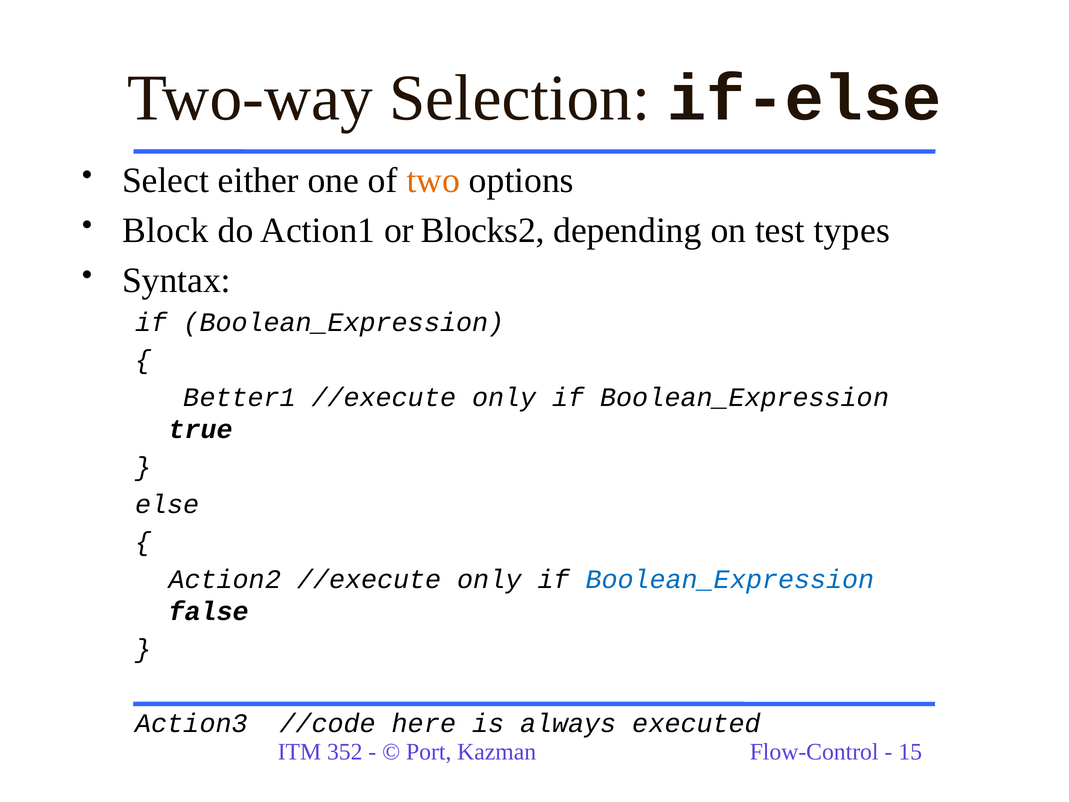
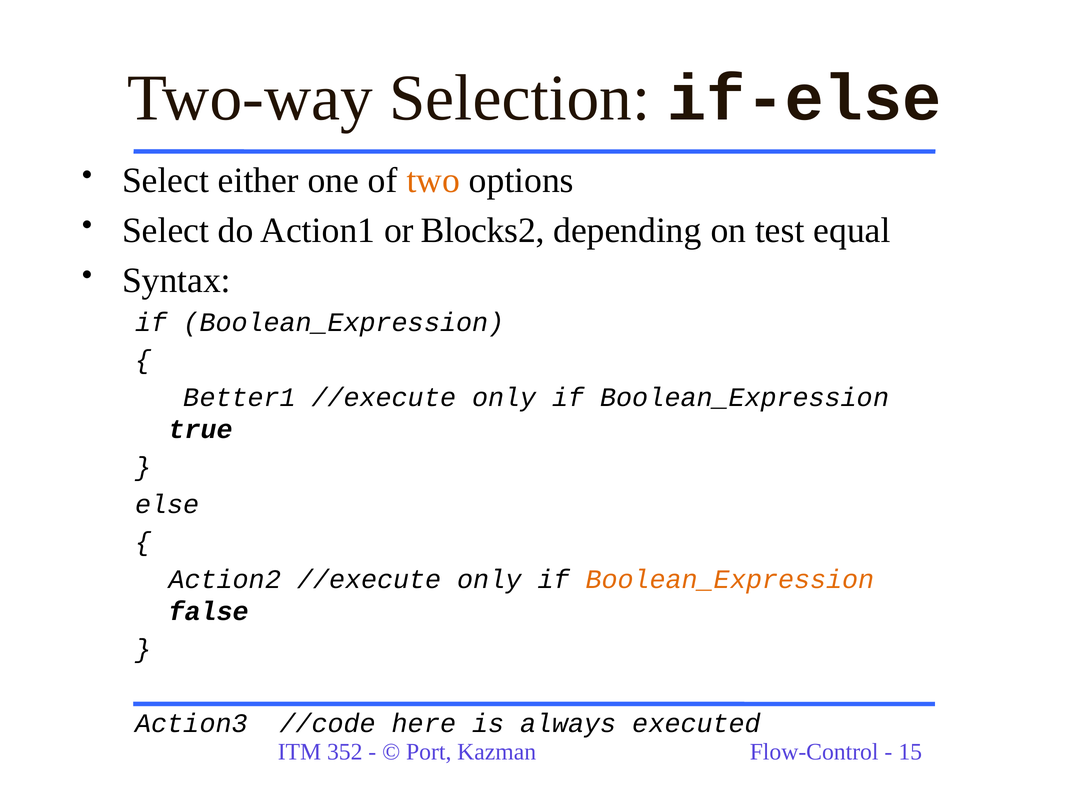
Block: Block -> Select (166, 231)
types: types -> equal (852, 231)
Boolean_Expression colour: blue -> orange (730, 579)
